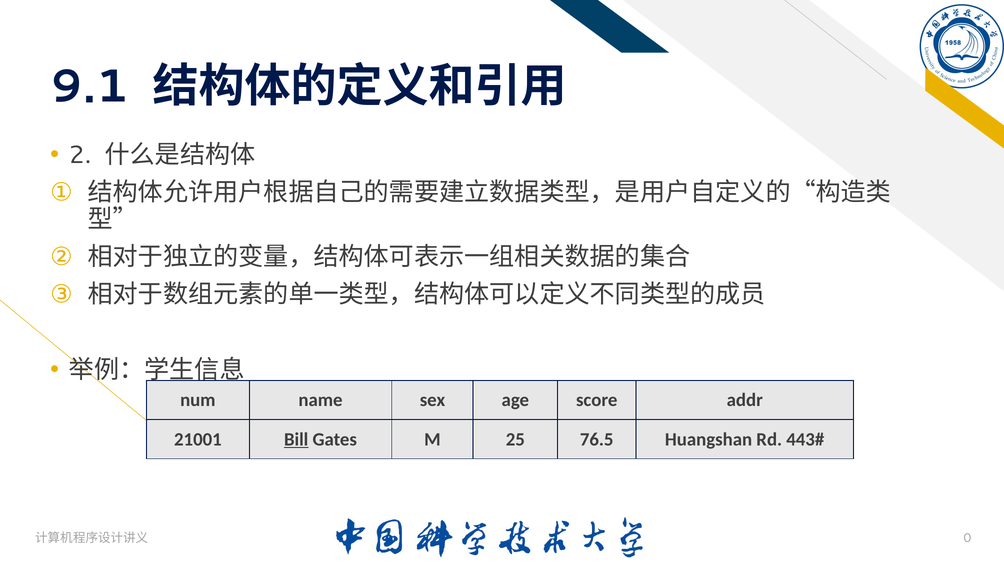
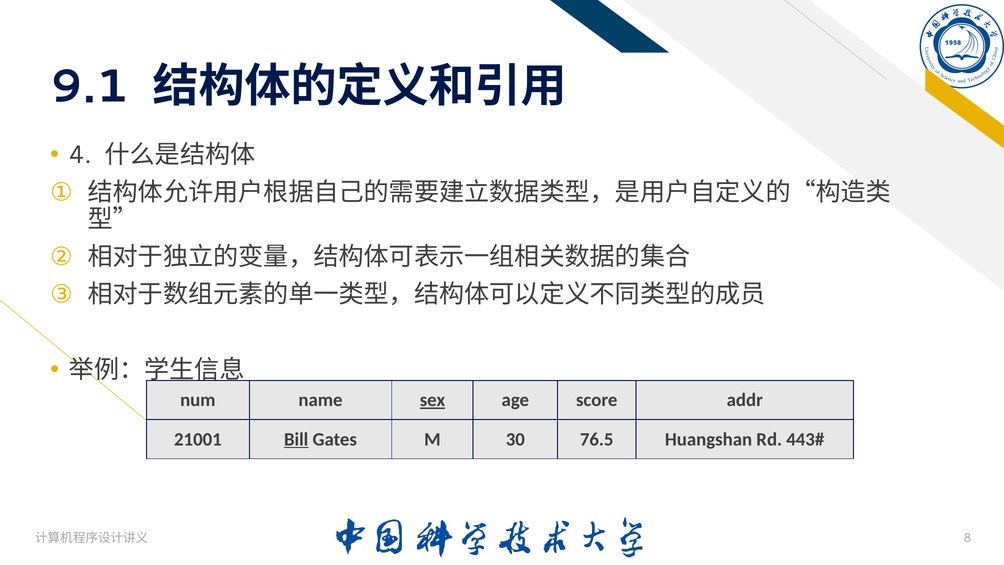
2: 2 -> 4 (80, 155)
sex underline: none -> present (433, 400)
25: 25 -> 30 (515, 439)
0: 0 -> 8 (967, 538)
